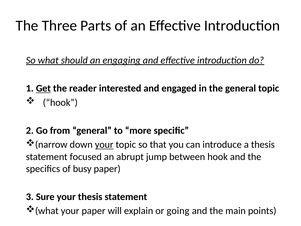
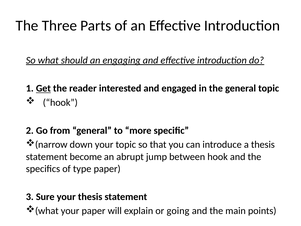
your underline: present -> none (104, 144)
focused: focused -> become (86, 157)
busy: busy -> type (82, 169)
